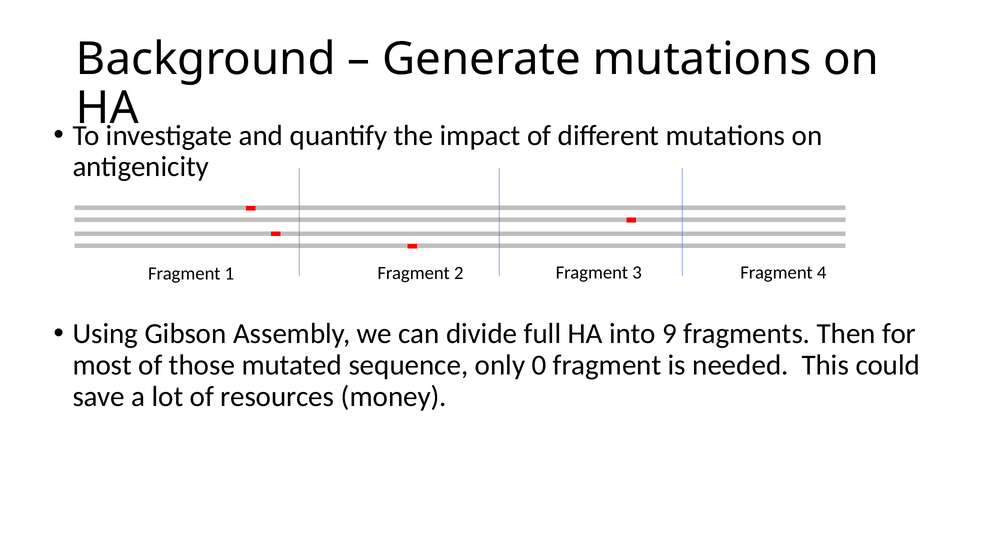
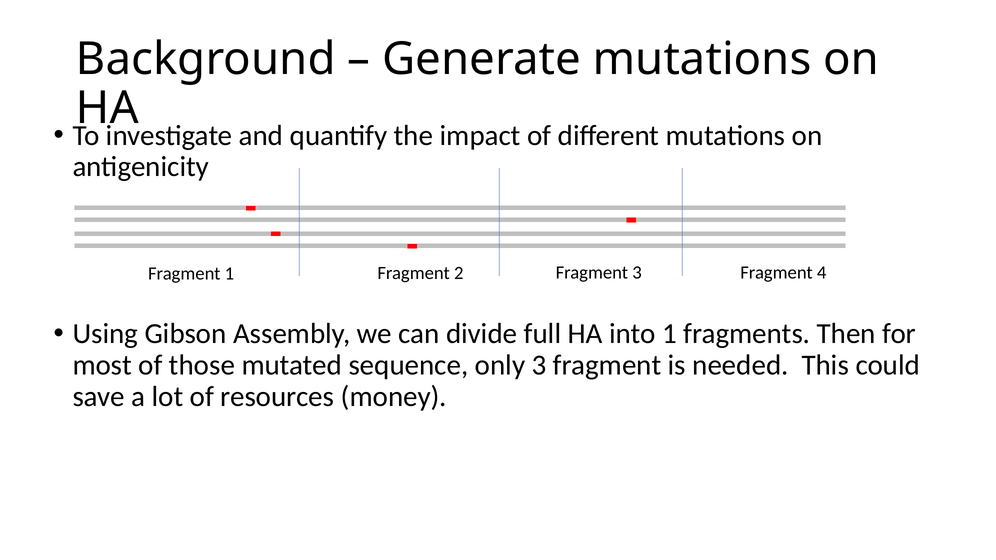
into 9: 9 -> 1 (669, 334)
only 0: 0 -> 3 (539, 365)
